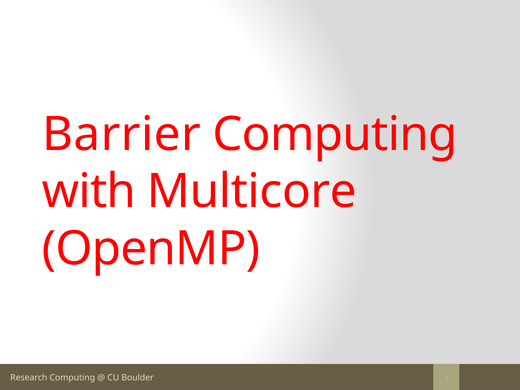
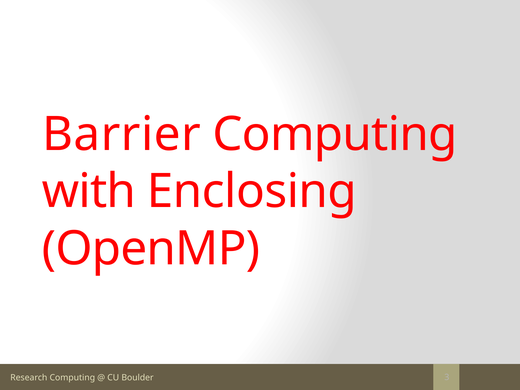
Multicore: Multicore -> Enclosing (252, 192)
